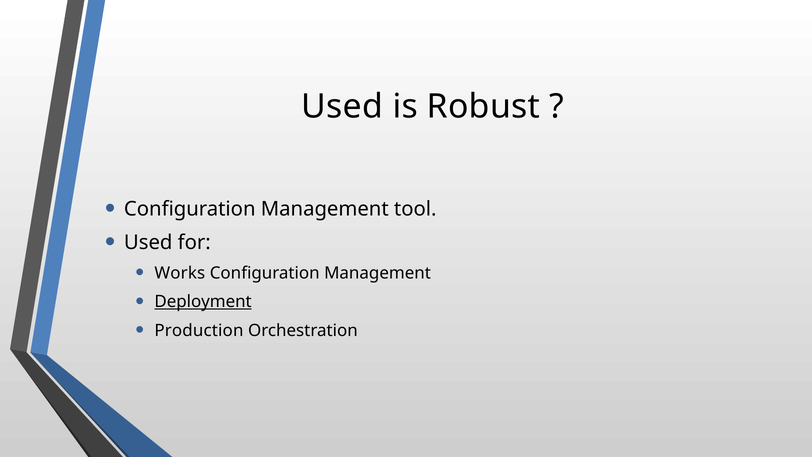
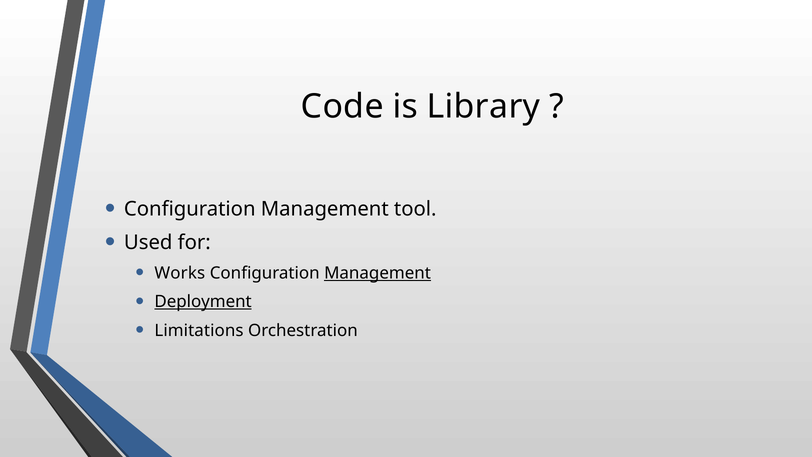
Used: Used -> Code (342, 106)
Robust: Robust -> Library (483, 106)
Management underline: none -> present (378, 273)
Production: Production -> Limitations (199, 330)
